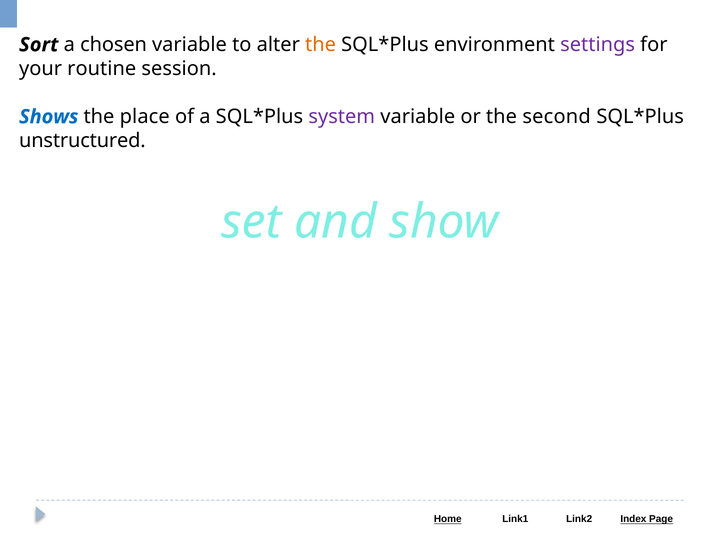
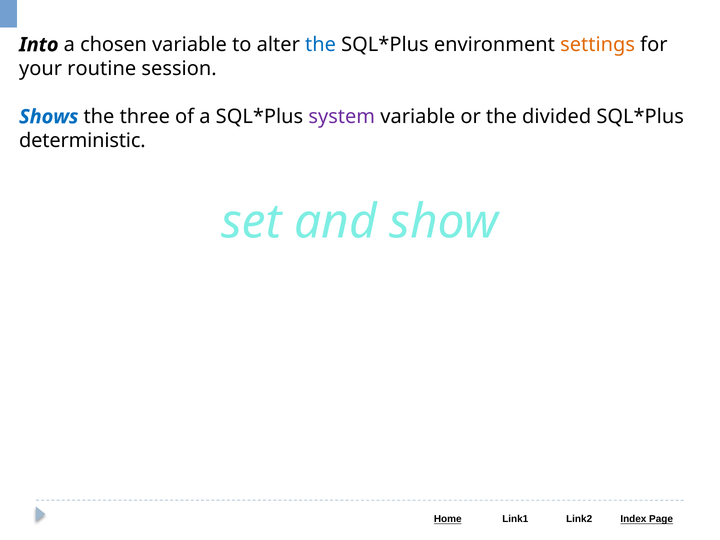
Sort: Sort -> Into (39, 45)
the colour: orange -> blue (321, 45)
settings colour: purple -> orange (598, 45)
place: place -> three (145, 117)
second: second -> divided (557, 117)
unstructured: unstructured -> deterministic (82, 141)
